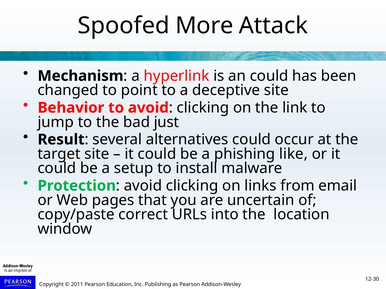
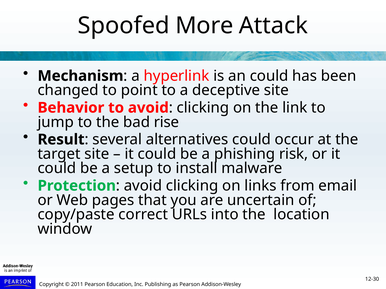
just: just -> rise (166, 122)
like: like -> risk (294, 154)
